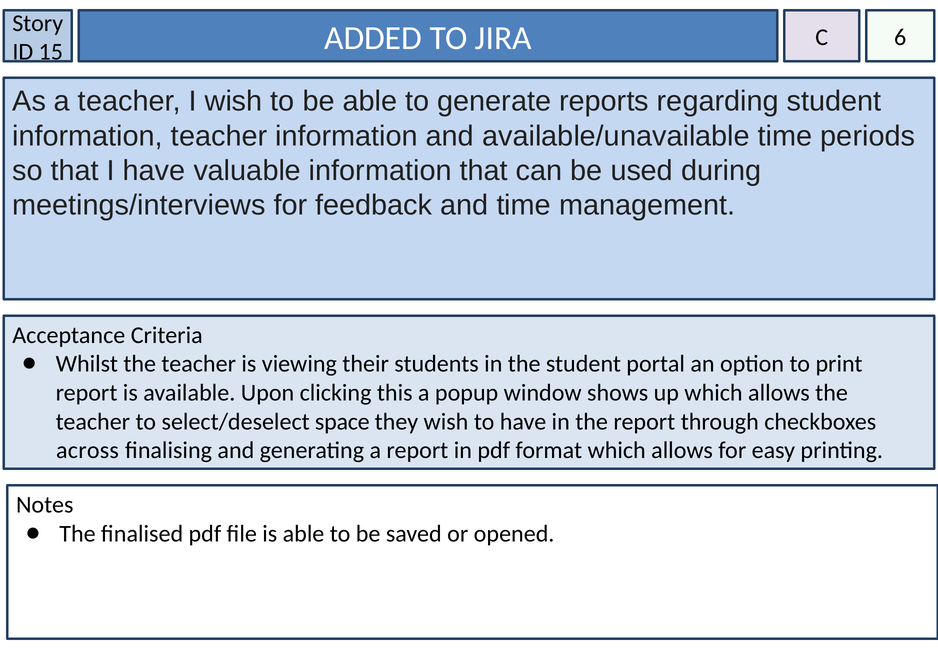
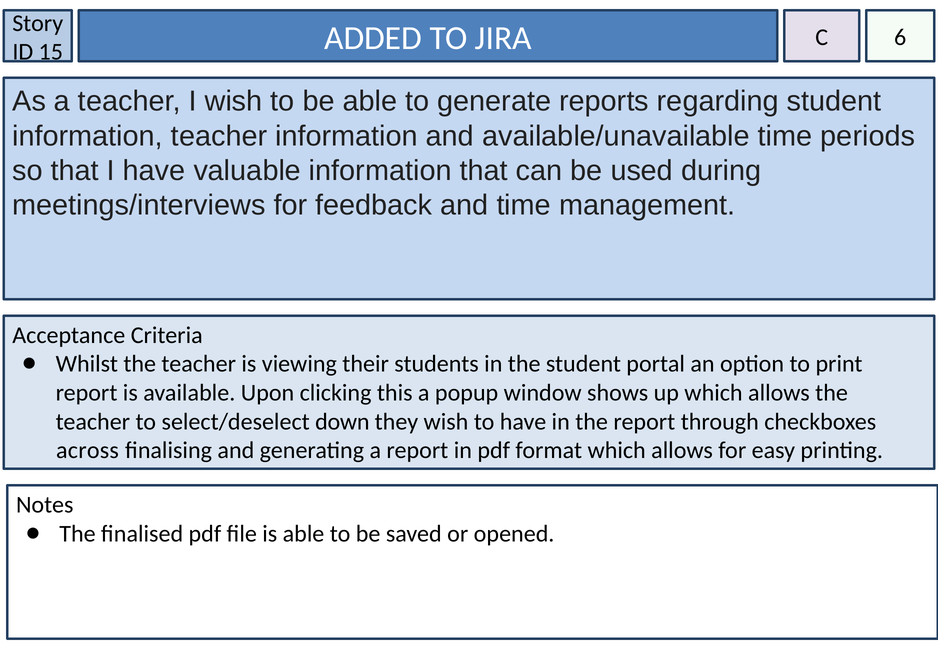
space: space -> down (342, 422)
